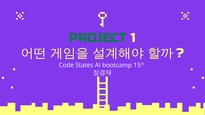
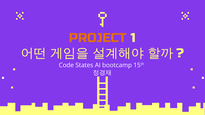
PROJECT colour: green -> orange (98, 38)
